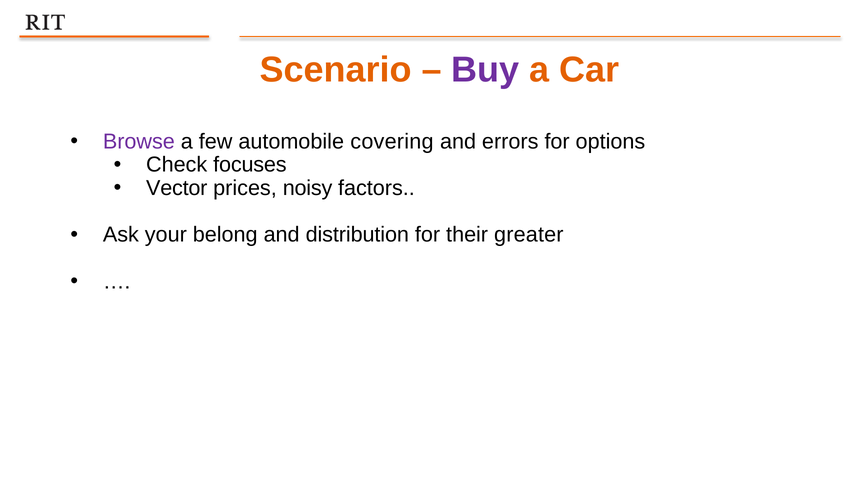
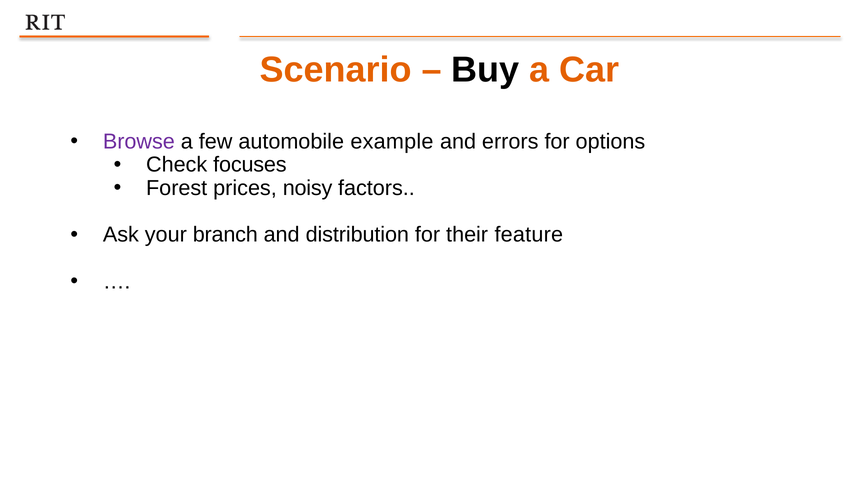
Buy colour: purple -> black (485, 70)
covering: covering -> example (392, 141)
Vector: Vector -> Forest (177, 188)
belong: belong -> branch (225, 235)
greater: greater -> feature (529, 235)
